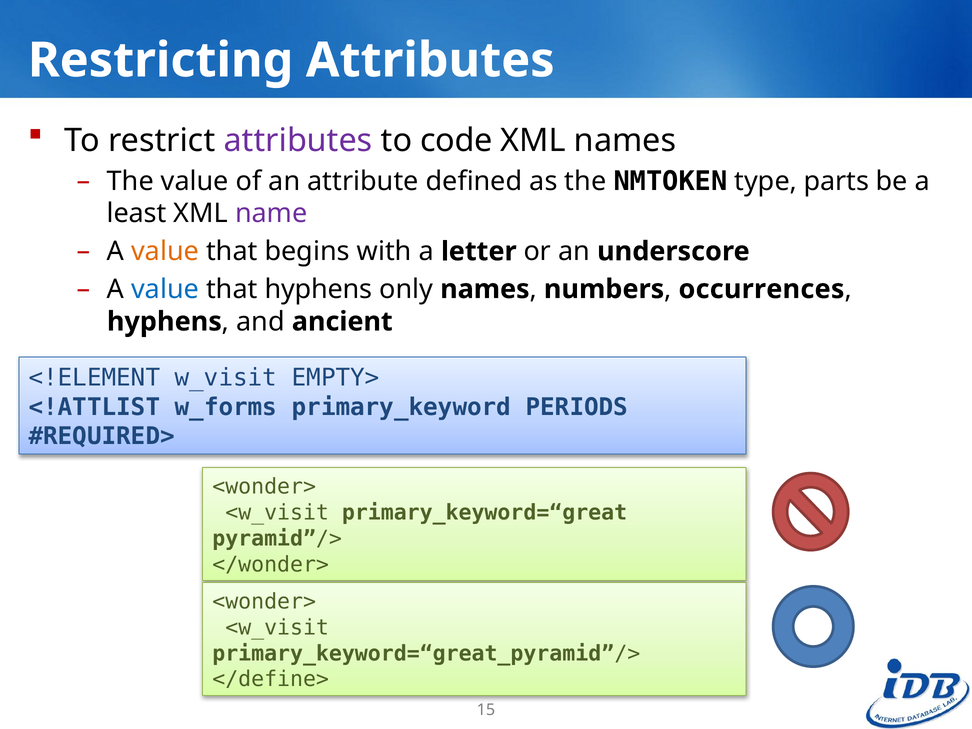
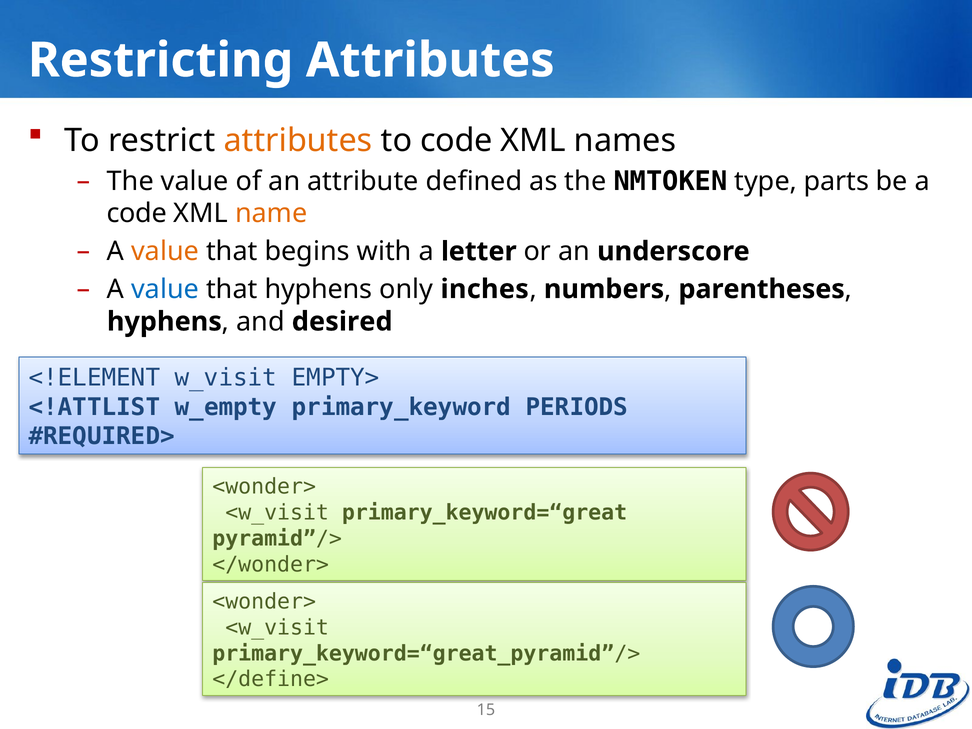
attributes colour: purple -> orange (298, 140)
least: least -> code (137, 214)
name colour: purple -> orange (271, 214)
only names: names -> inches (485, 289)
occurrences: occurrences -> parentheses (762, 289)
ancient: ancient -> desired (342, 322)
w_forms: w_forms -> w_empty (226, 407)
